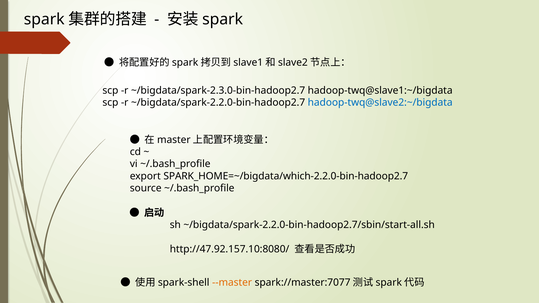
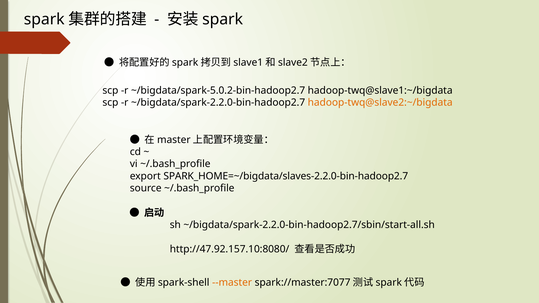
~/bigdata/spark-2.3.0-bin-hadoop2.7: ~/bigdata/spark-2.3.0-bin-hadoop2.7 -> ~/bigdata/spark-5.0.2-bin-hadoop2.7 (218, 91)
hadoop-twq@slave2:~/bigdata colour: blue -> orange (380, 103)
SPARK_HOME=~/bigdata/which-2.2.0-bin-hadoop2.7: SPARK_HOME=~/bigdata/which-2.2.0-bin-hadoop2.7 -> SPARK_HOME=~/bigdata/slaves-2.2.0-bin-hadoop2.7 (286, 176)
